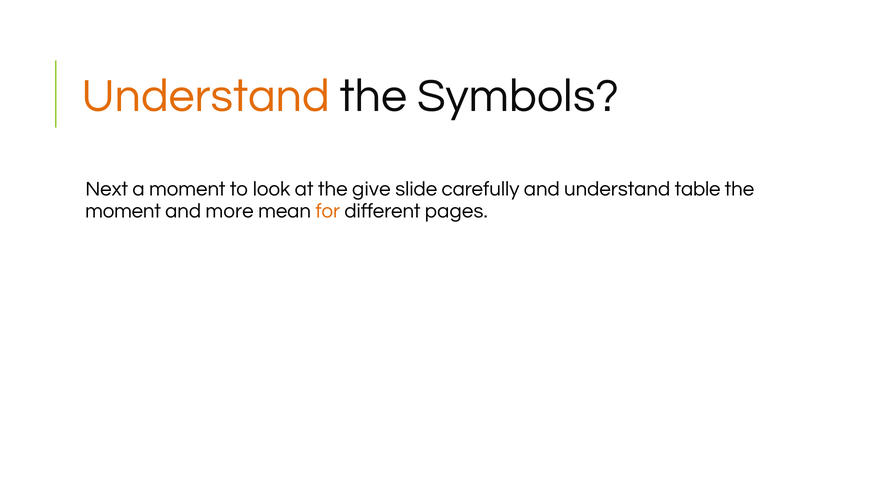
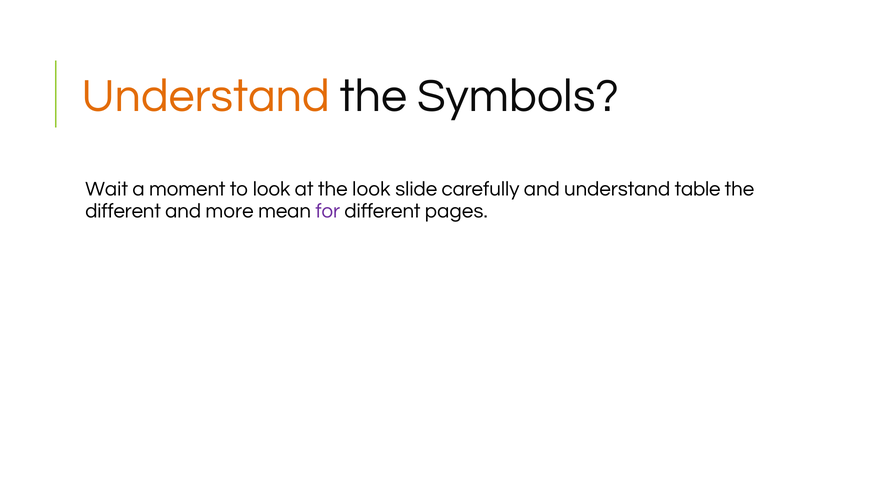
Next: Next -> Wait (107, 189)
the give: give -> look (371, 189)
moment: moment -> different (123, 211)
for colour: orange -> purple (328, 211)
